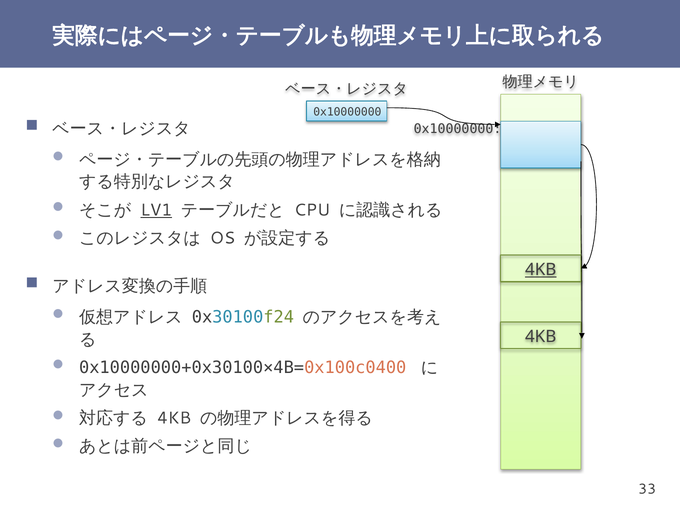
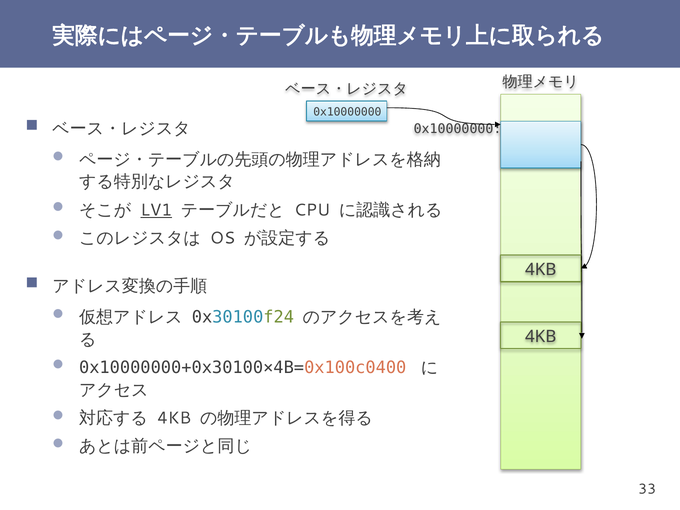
4KB underline: present -> none (541, 270)
